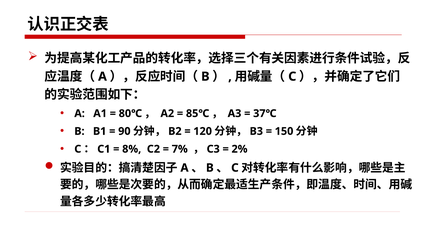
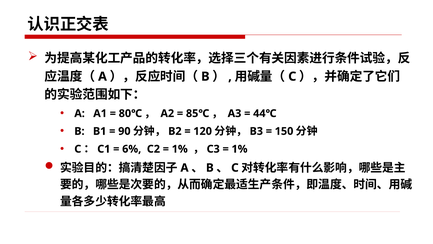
37℃: 37℃ -> 44℃ (265, 113)
8%: 8% -> 6% (132, 149)
7%: 7% -> 1% (180, 149)
2%: 2% -> 1% (240, 149)
